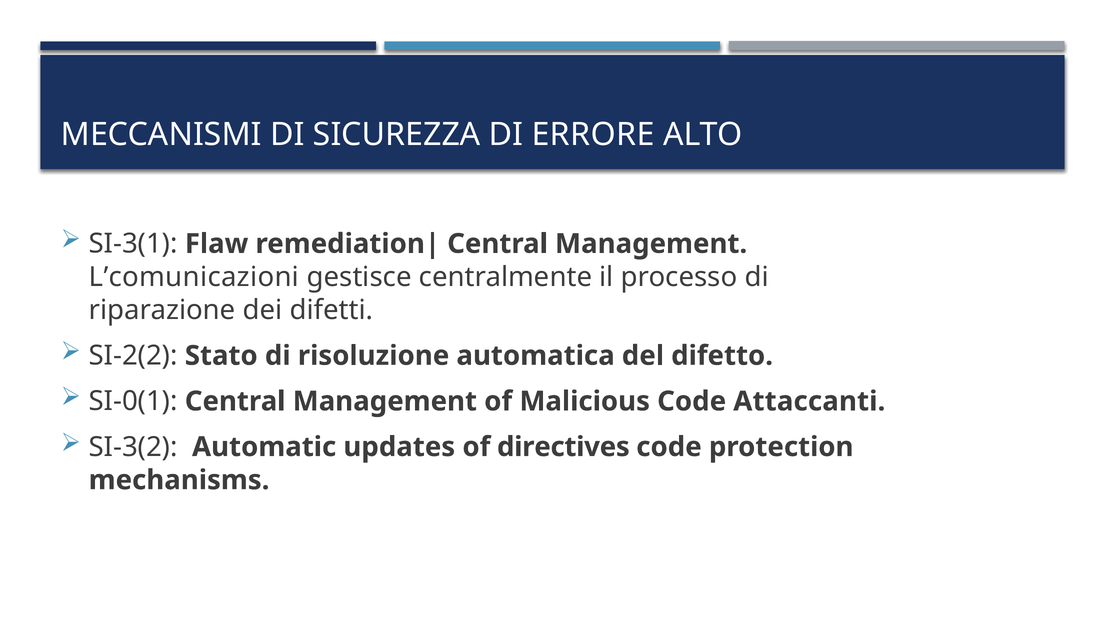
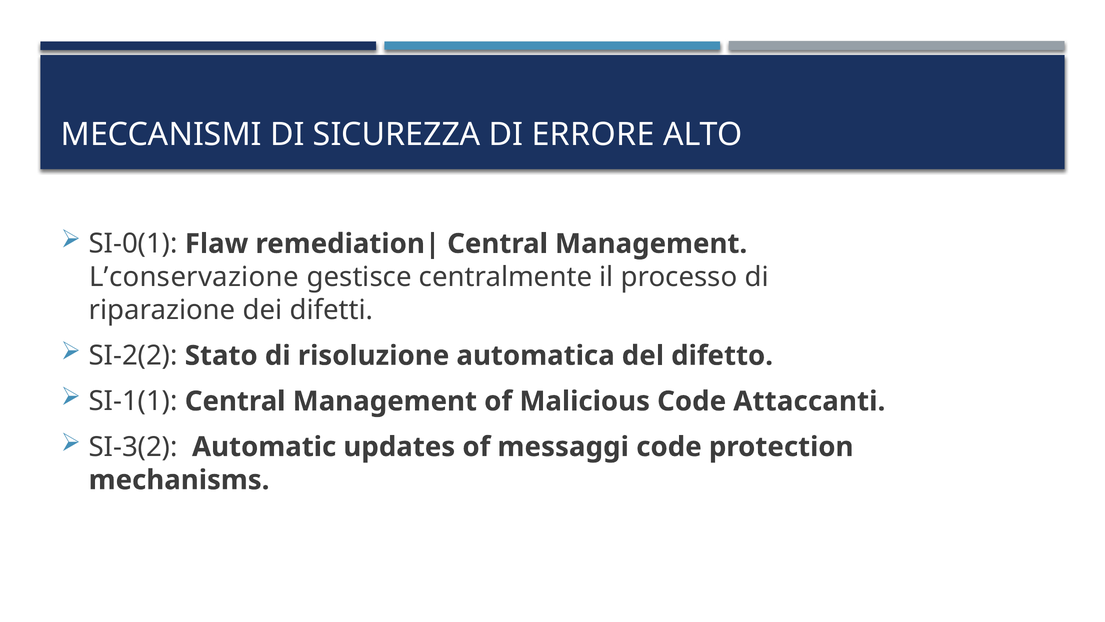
SI-3(1: SI-3(1 -> SI-0(1 (133, 244)
L’comunicazioni: L’comunicazioni -> L’conservazione (194, 277)
SI-0(1: SI-0(1 -> SI-1(1 (133, 401)
directives: directives -> messaggi (563, 447)
